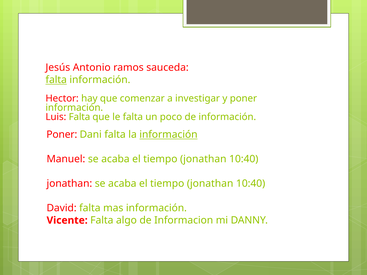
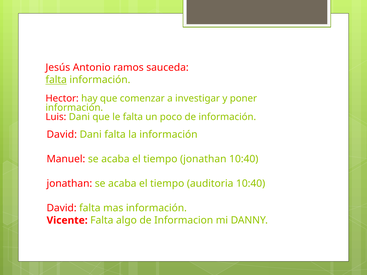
Luis Falta: Falta -> Dani (79, 117)
Poner: Poner -> David (62, 135)
información underline: present -> none (168, 135)
jonathan: jonathan -> auditoria (210, 184)
